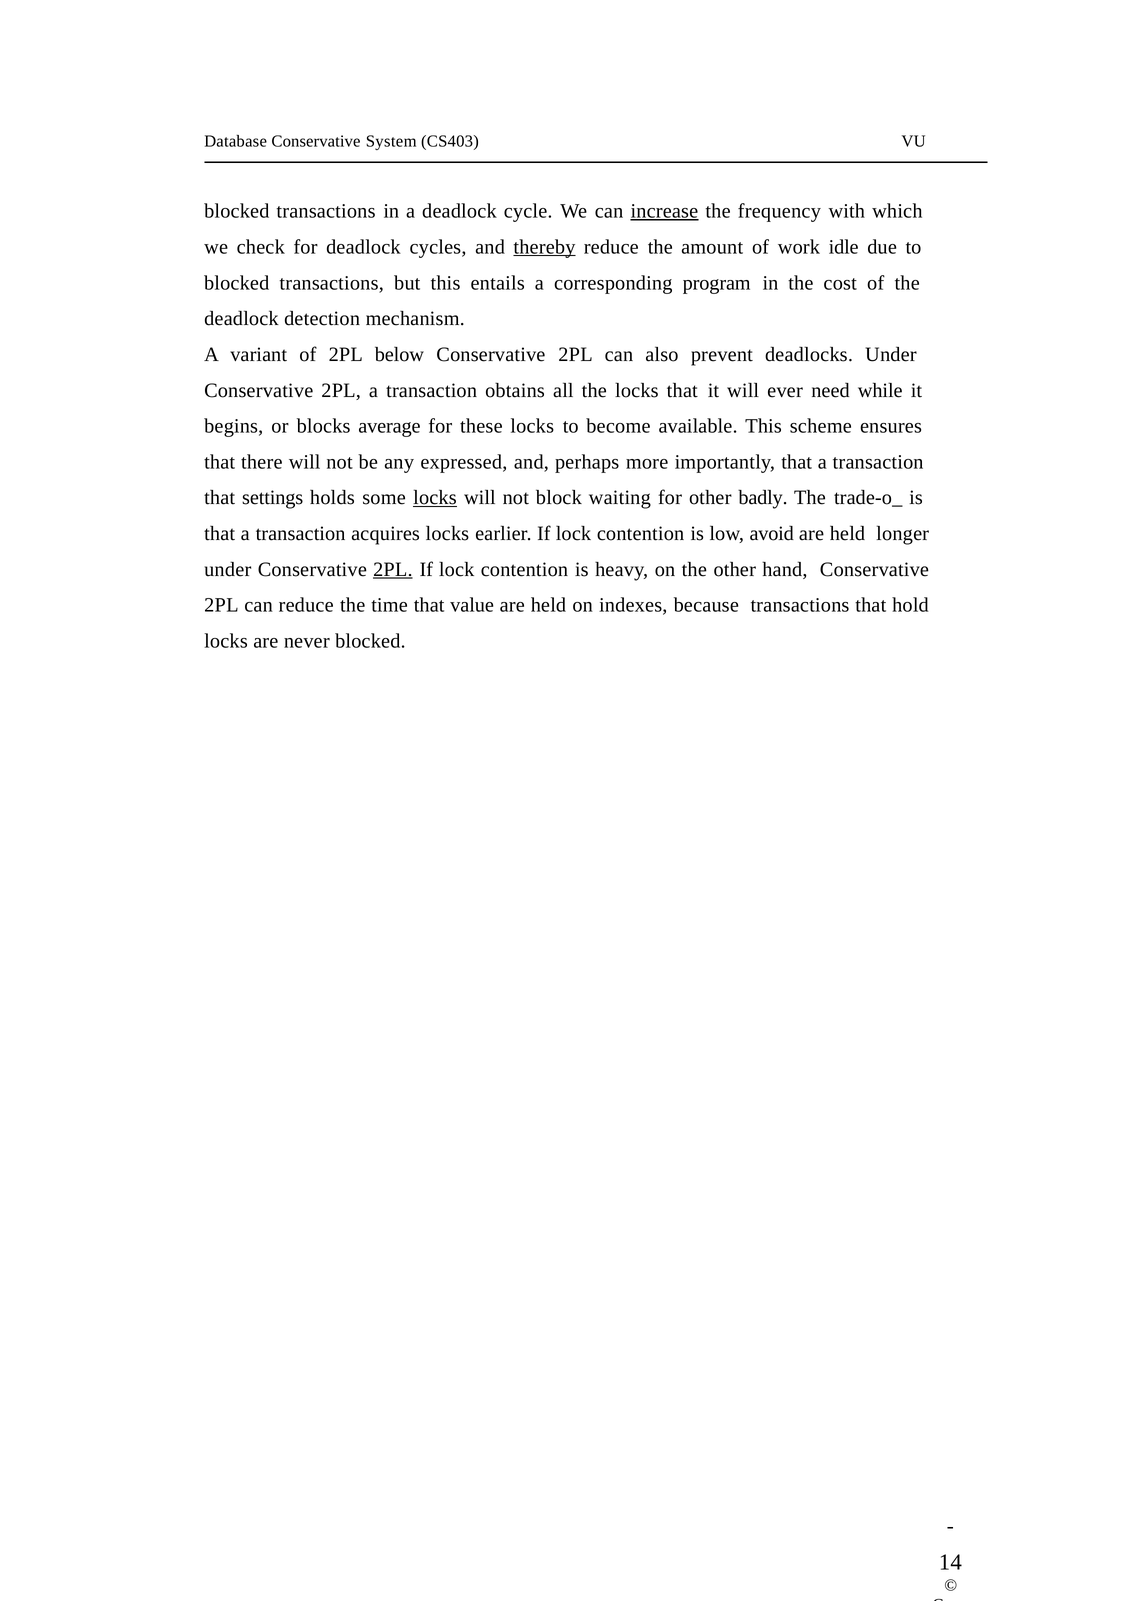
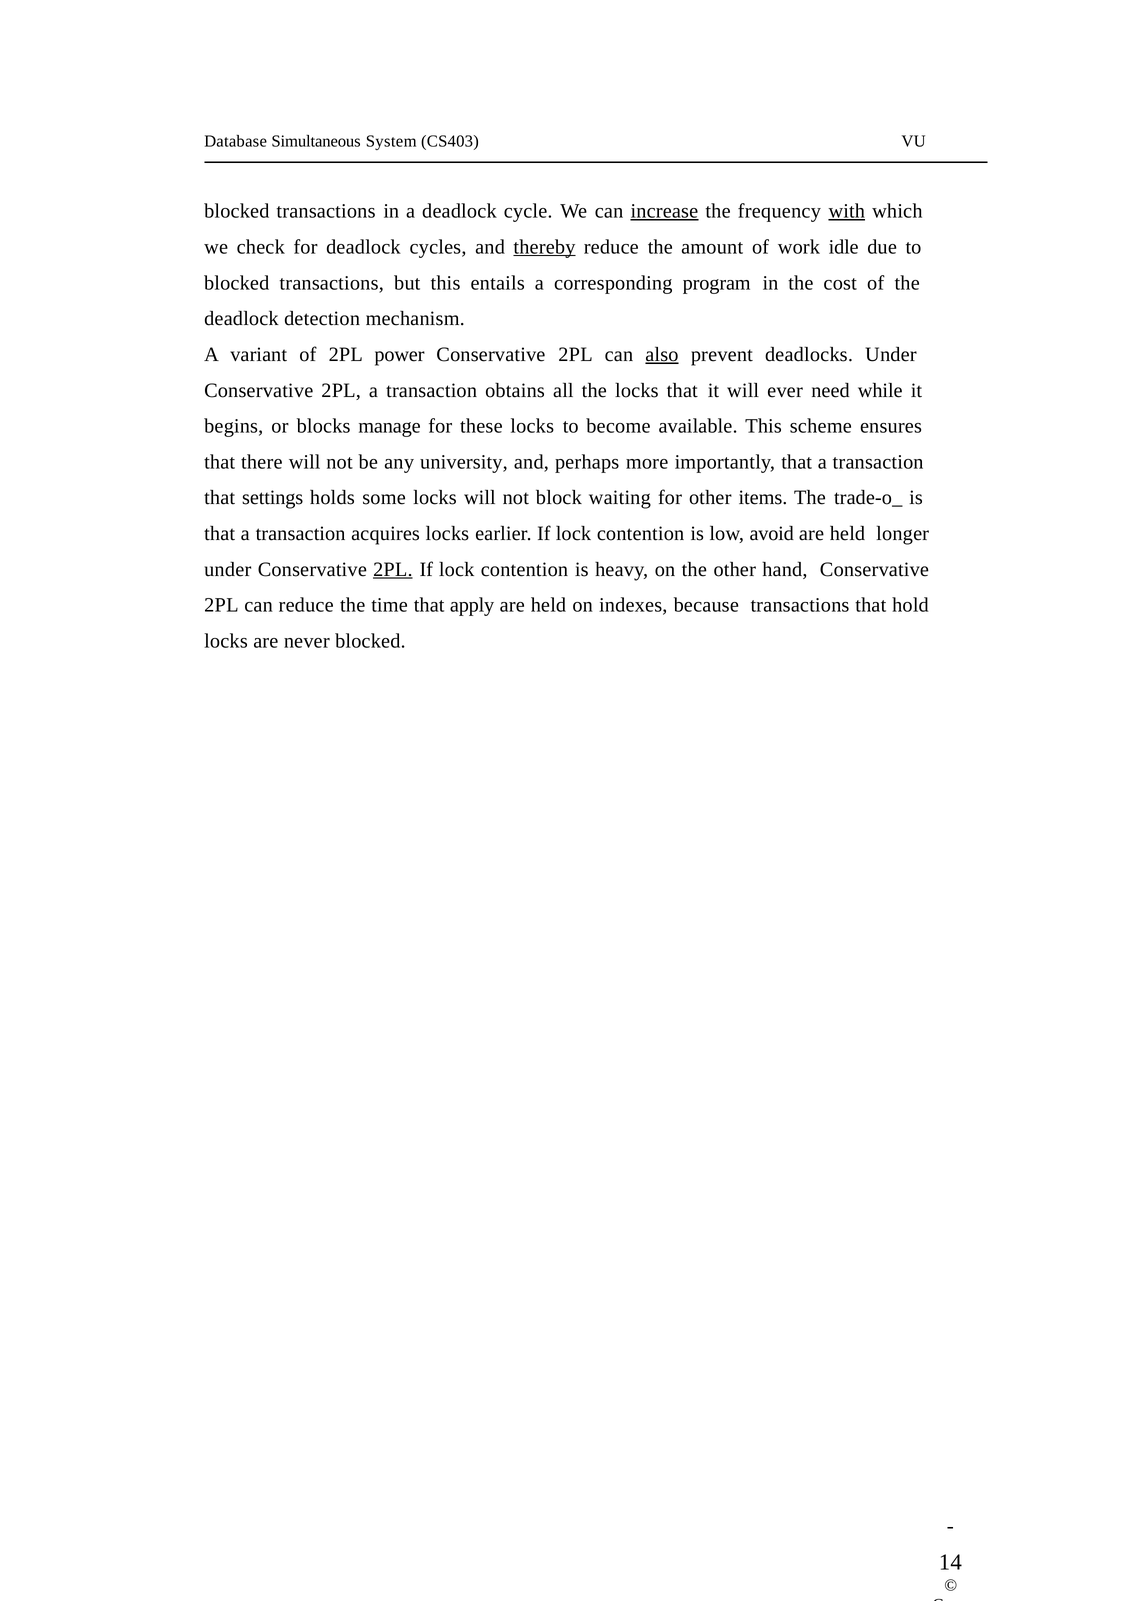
Database Conservative: Conservative -> Simultaneous (316, 141)
with underline: none -> present (847, 211)
below: below -> power (399, 354)
also underline: none -> present (662, 354)
average: average -> manage (389, 426)
expressed: expressed -> university (464, 462)
locks underline: present -> none (435, 498)
badly: badly -> items (763, 498)
value: value -> apply (472, 605)
